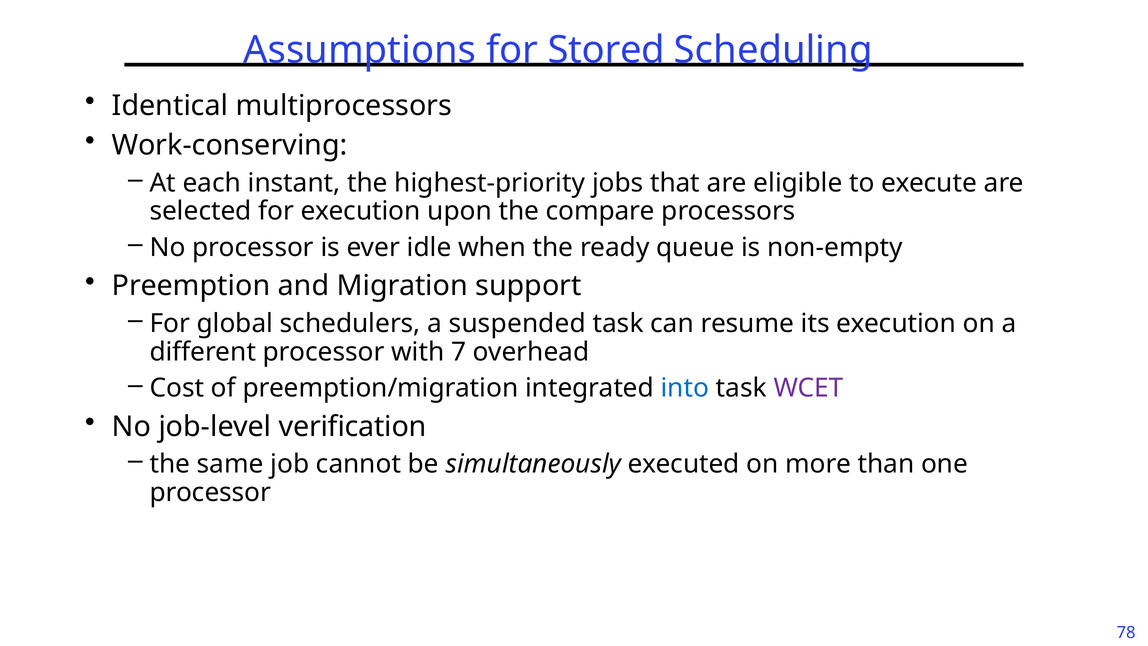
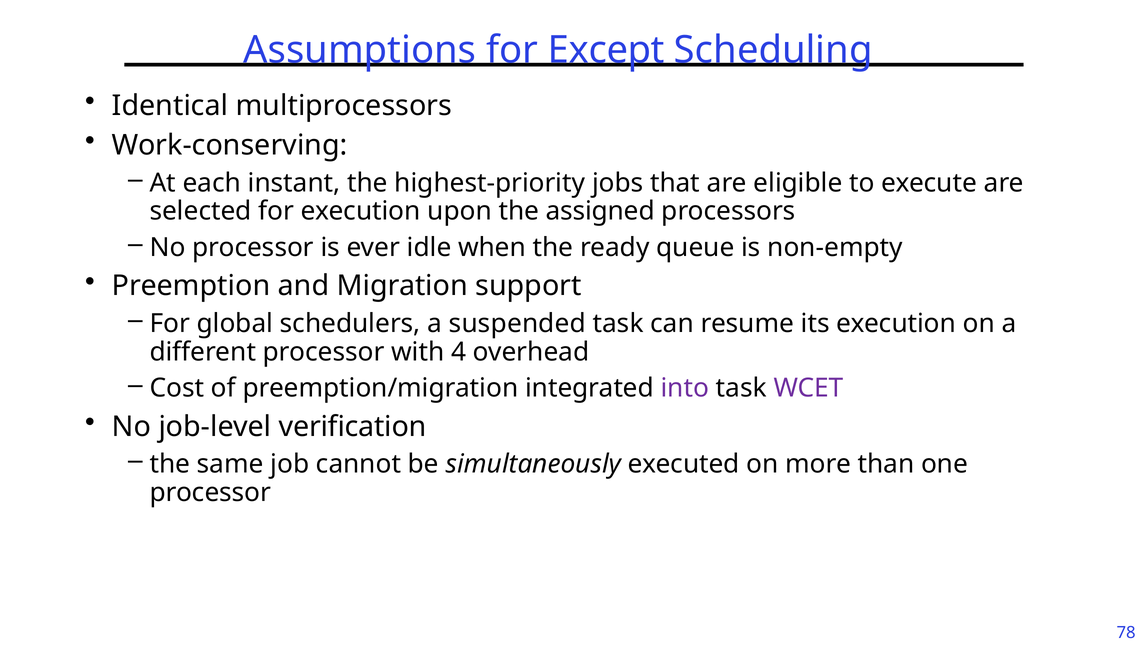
Stored: Stored -> Except (606, 50)
compare: compare -> assigned (600, 211)
7: 7 -> 4 (459, 352)
into colour: blue -> purple (685, 388)
